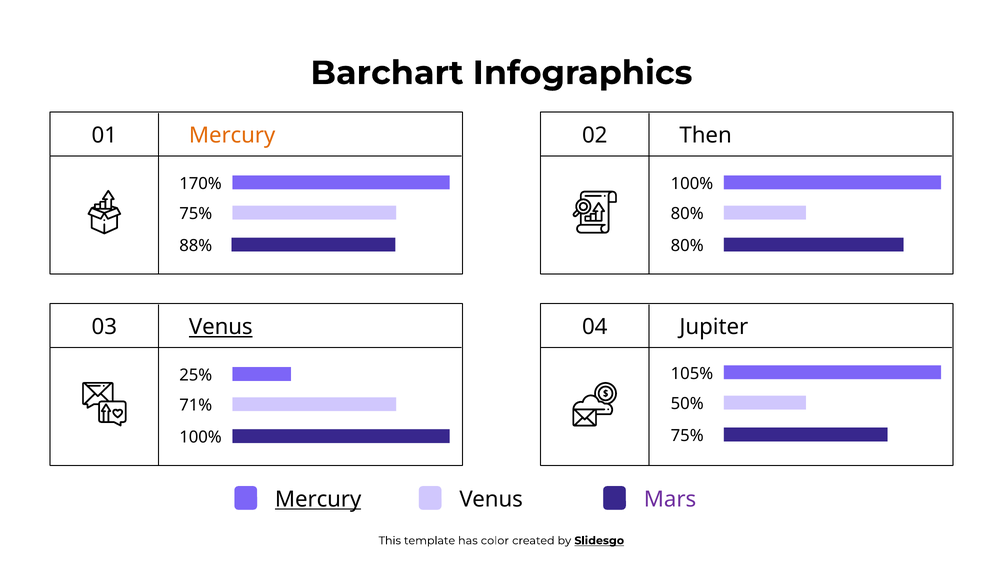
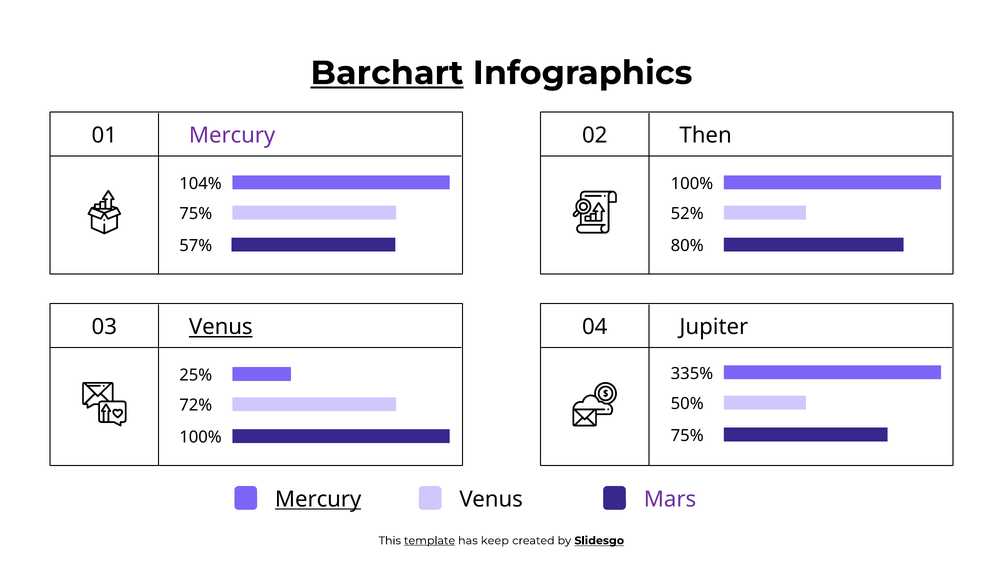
Barchart underline: none -> present (387, 73)
Mercury colour: orange -> purple (232, 136)
170%: 170% -> 104% (201, 184)
80%: 80% -> 52% (687, 214)
88%: 88% -> 57% (196, 246)
105%: 105% -> 335% (692, 374)
71%: 71% -> 72% (196, 406)
template underline: none -> present (430, 541)
color: color -> keep (495, 541)
